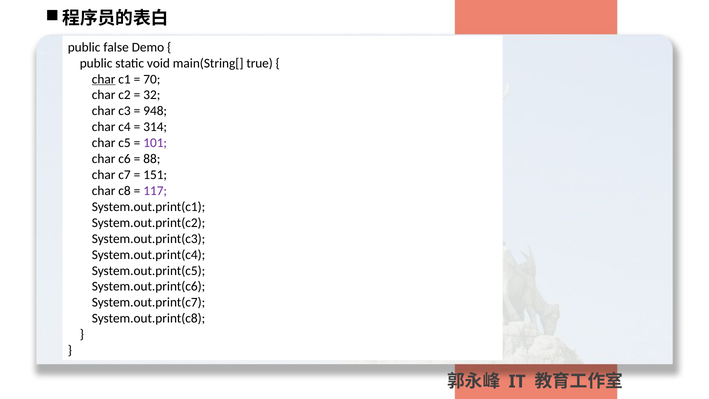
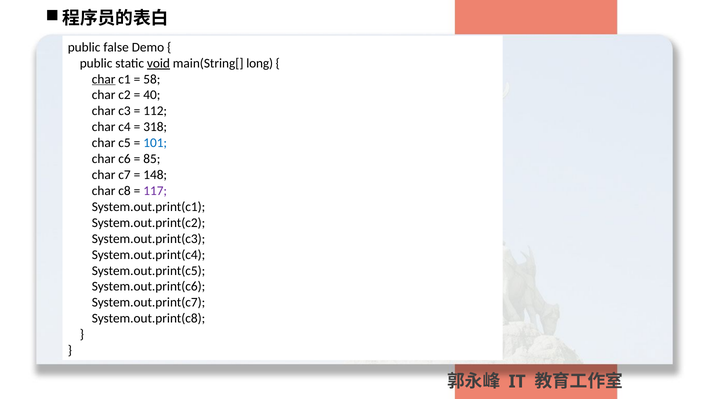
void underline: none -> present (158, 63)
true: true -> long (260, 63)
70: 70 -> 58 (152, 79)
32: 32 -> 40 (152, 95)
948: 948 -> 112 (155, 111)
314: 314 -> 318 (155, 127)
101 colour: purple -> blue (155, 143)
88: 88 -> 85 (152, 159)
151: 151 -> 148 (155, 175)
